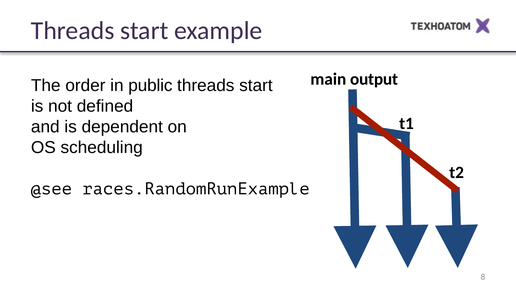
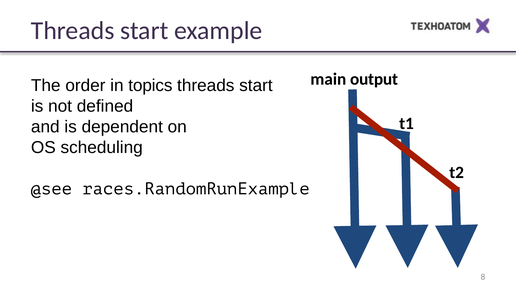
public: public -> topics (150, 86)
